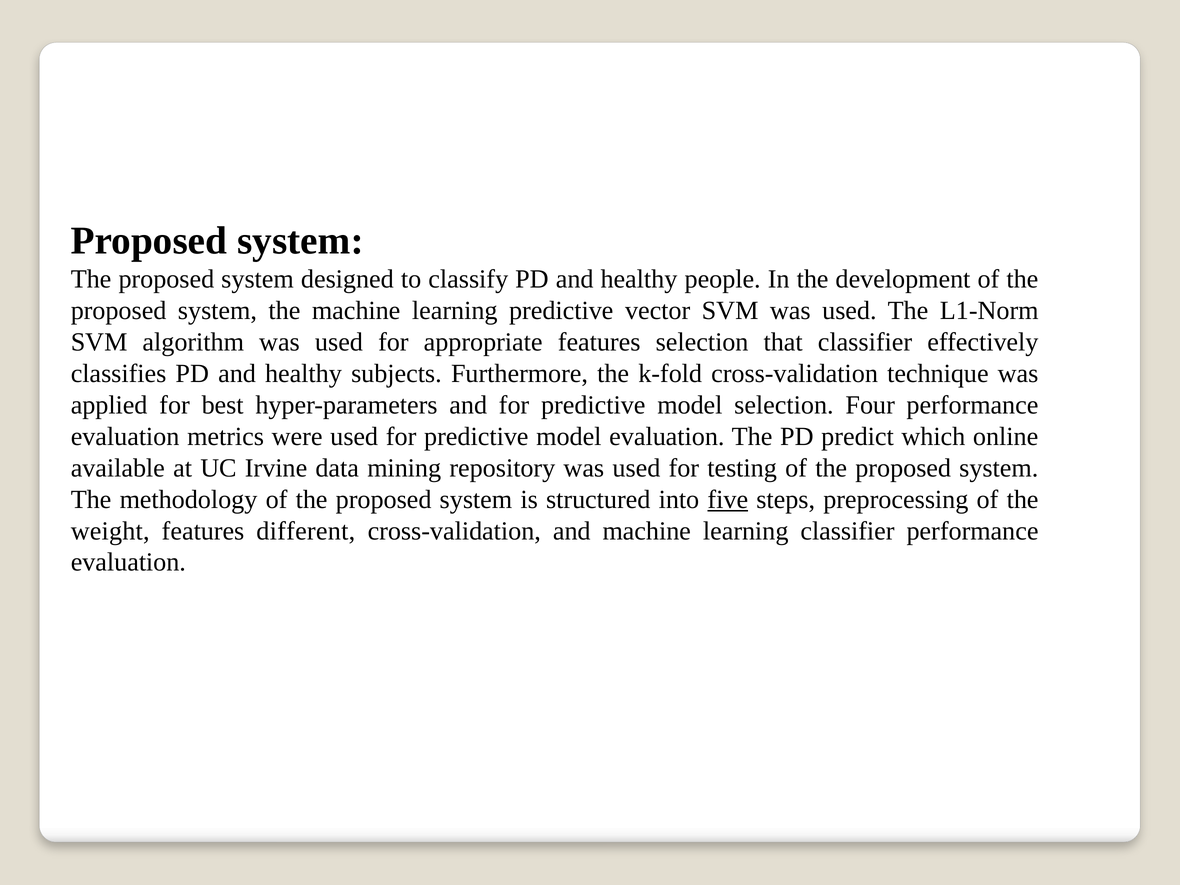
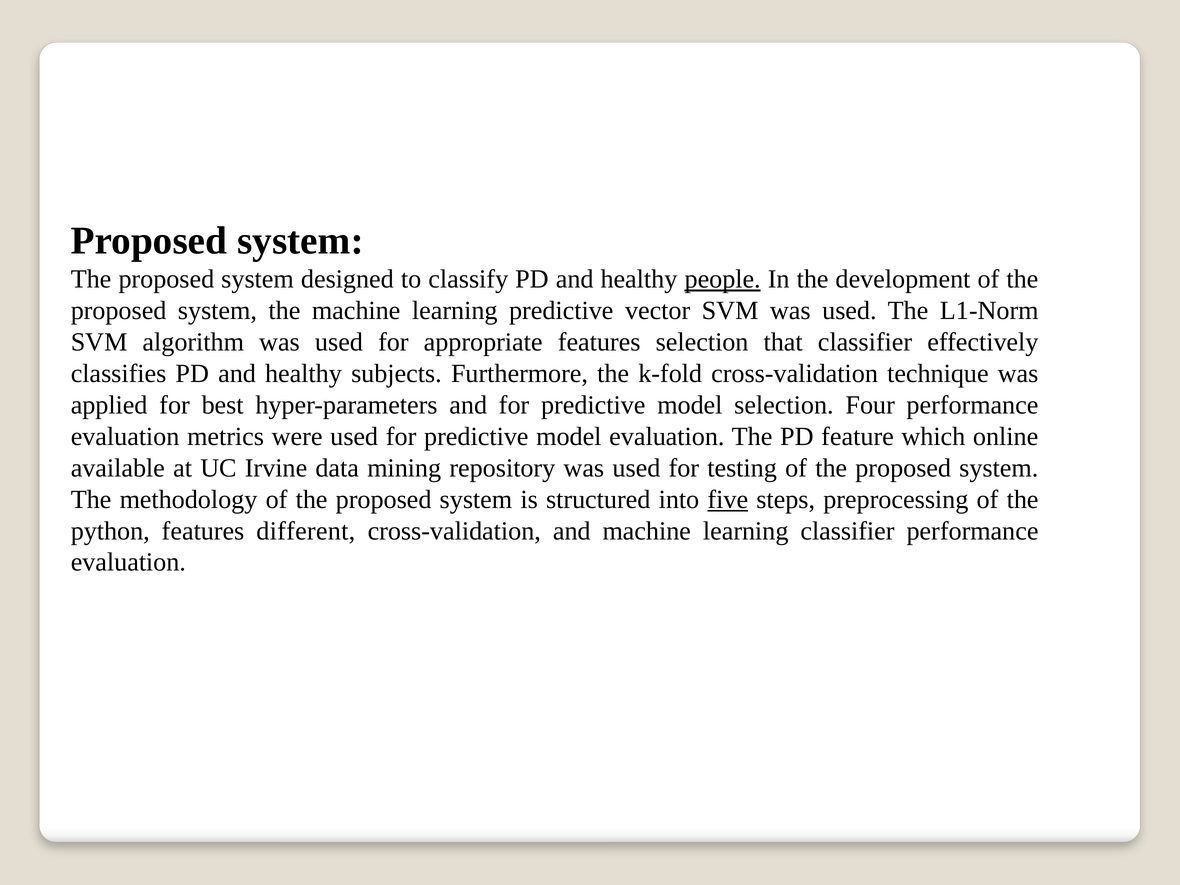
people underline: none -> present (723, 279)
predict: predict -> feature (858, 437)
weight: weight -> python (110, 531)
